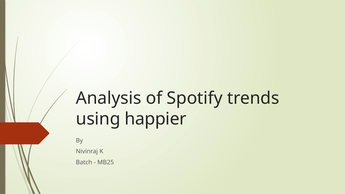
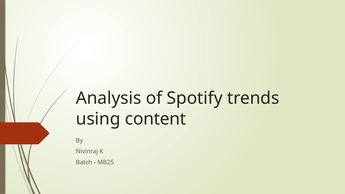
happier: happier -> content (156, 119)
